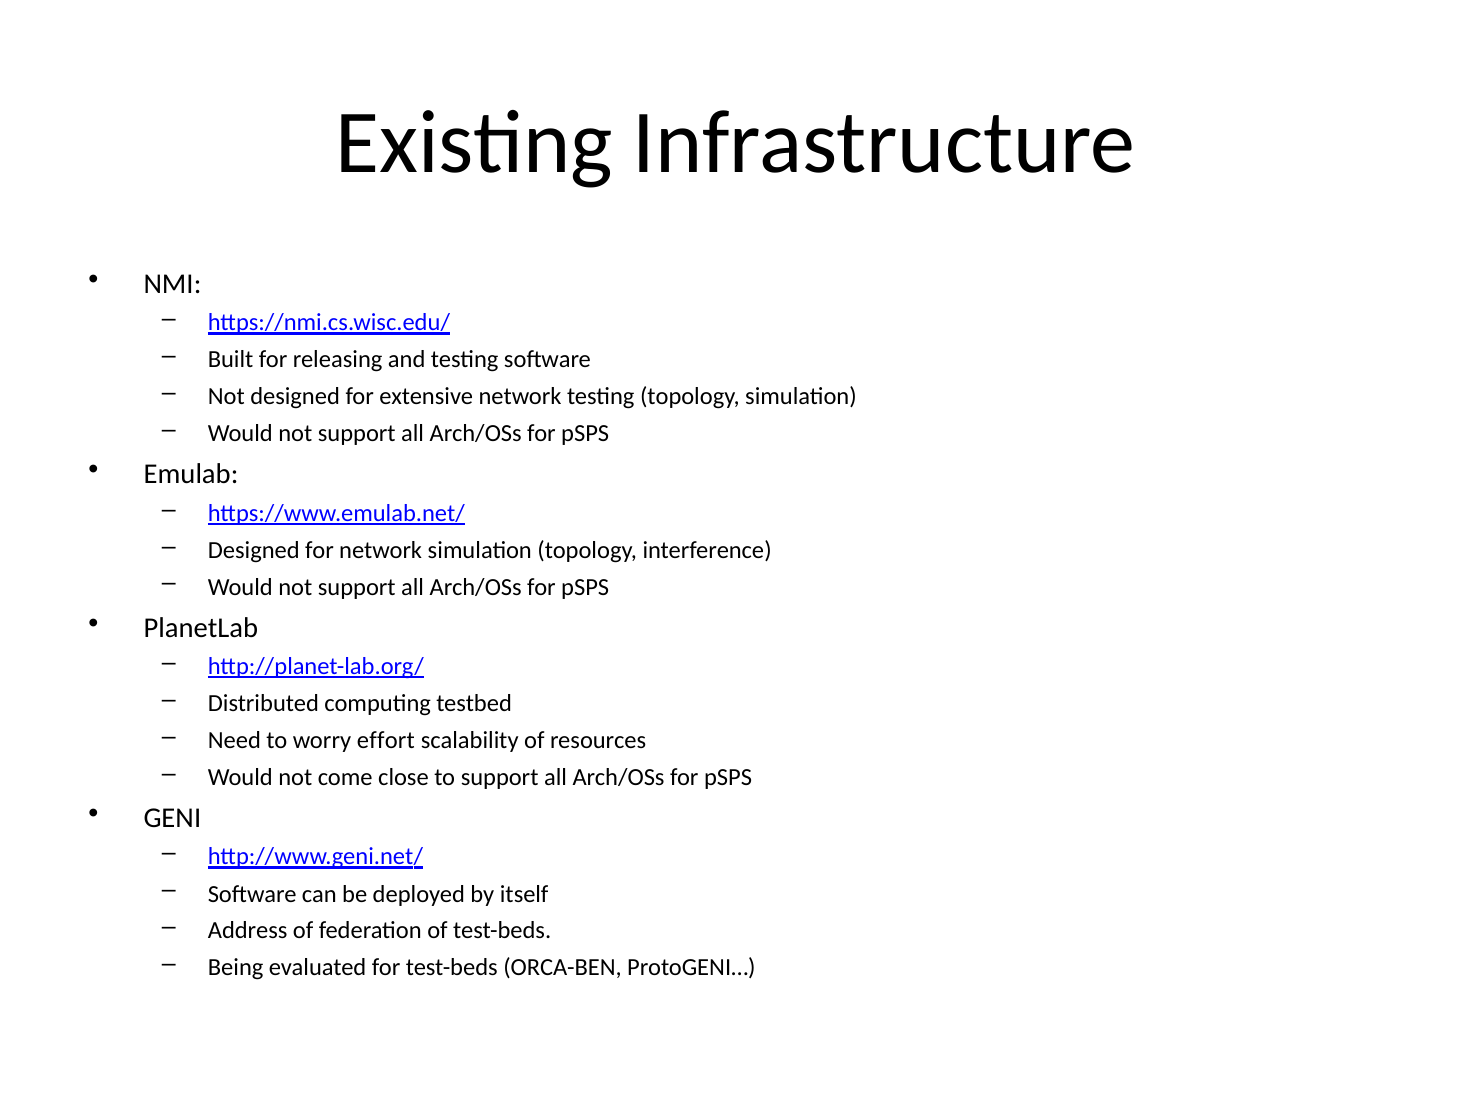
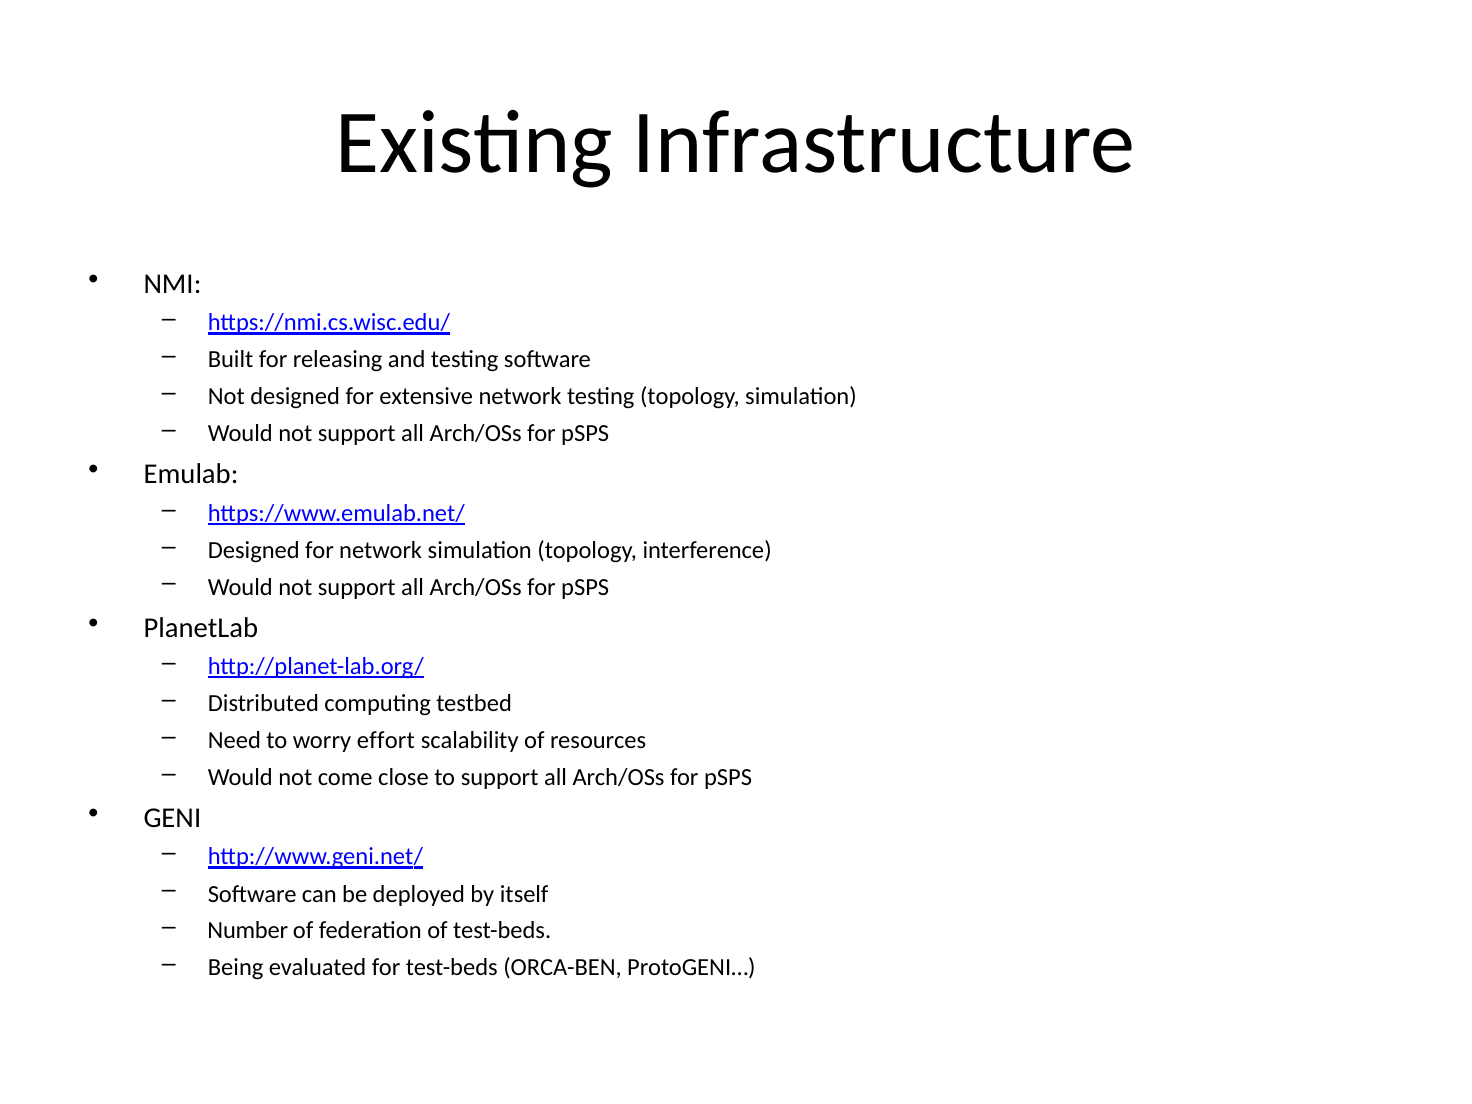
Address: Address -> Number (248, 931)
